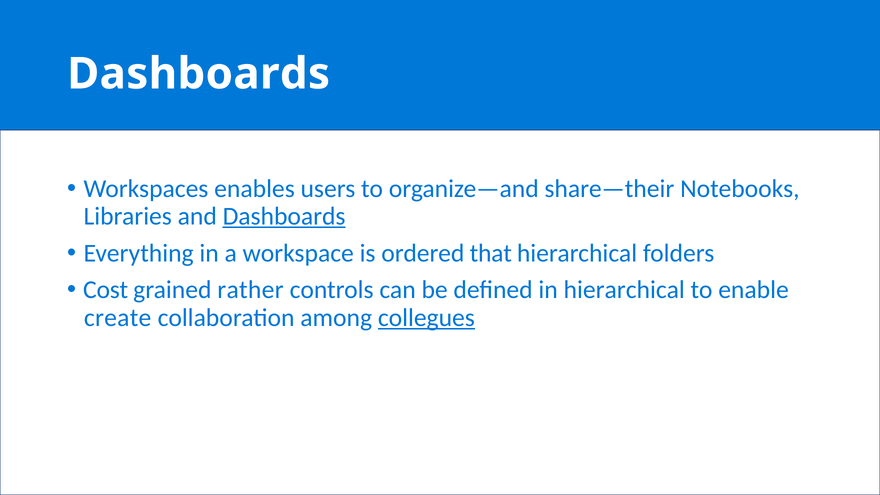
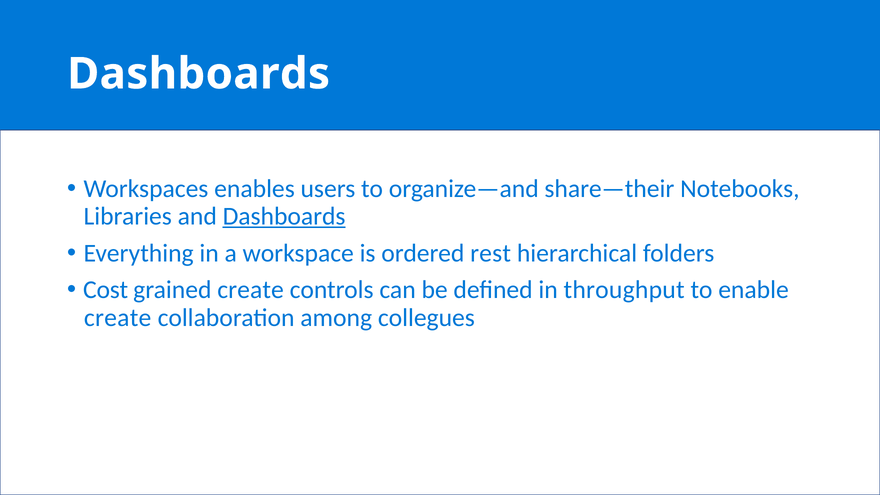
that: that -> rest (491, 253)
grained rather: rather -> create (251, 290)
in hierarchical: hierarchical -> throughput (624, 290)
collegues underline: present -> none (426, 318)
